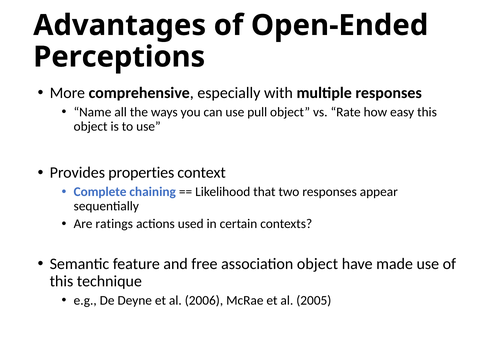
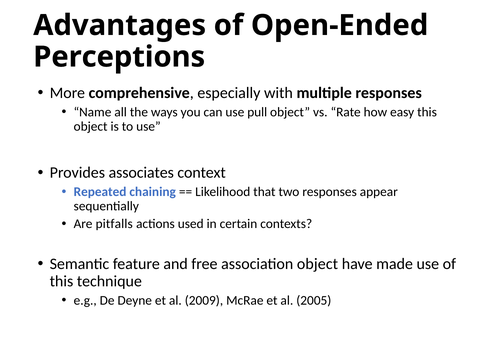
properties: properties -> associates (141, 173)
Complete: Complete -> Repeated (100, 192)
ratings: ratings -> pitfalls (114, 224)
2006: 2006 -> 2009 (204, 301)
